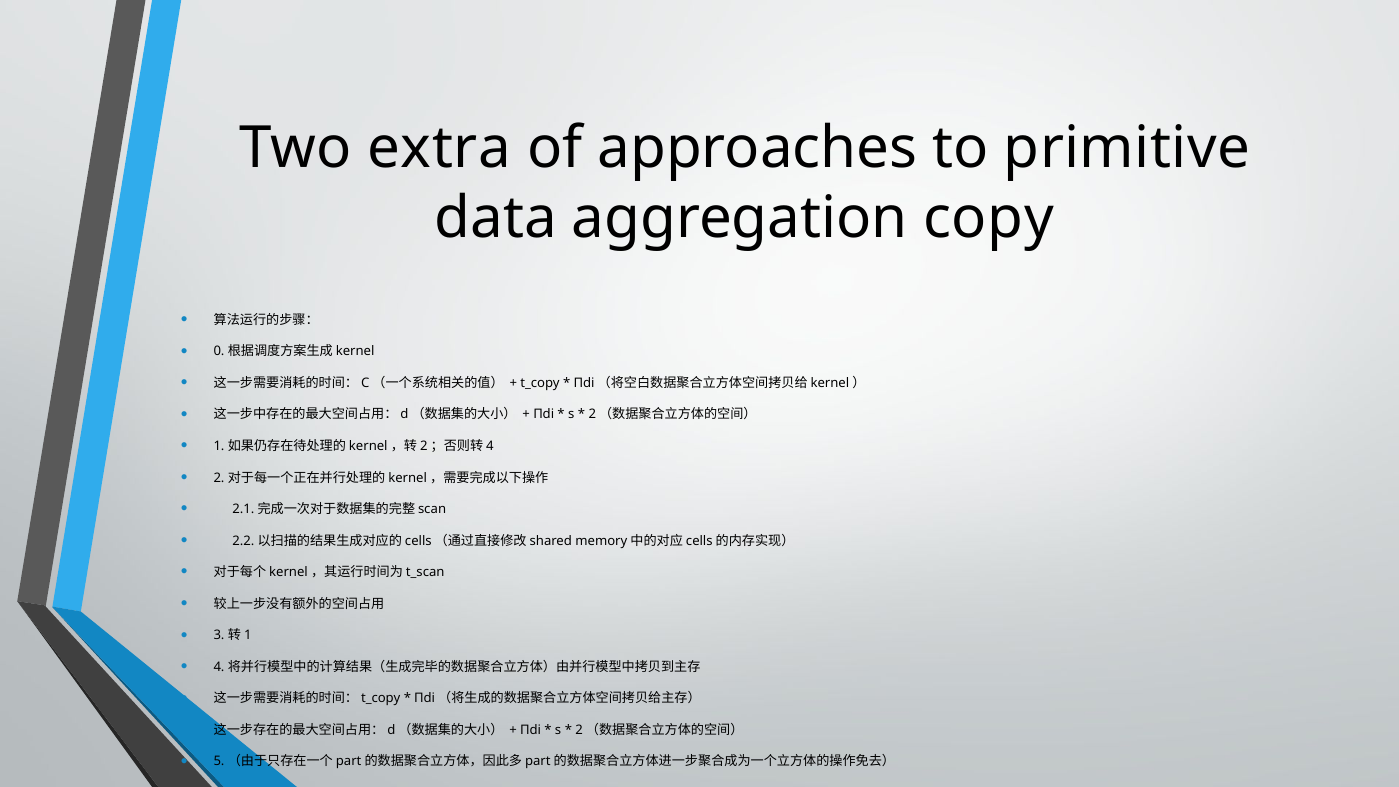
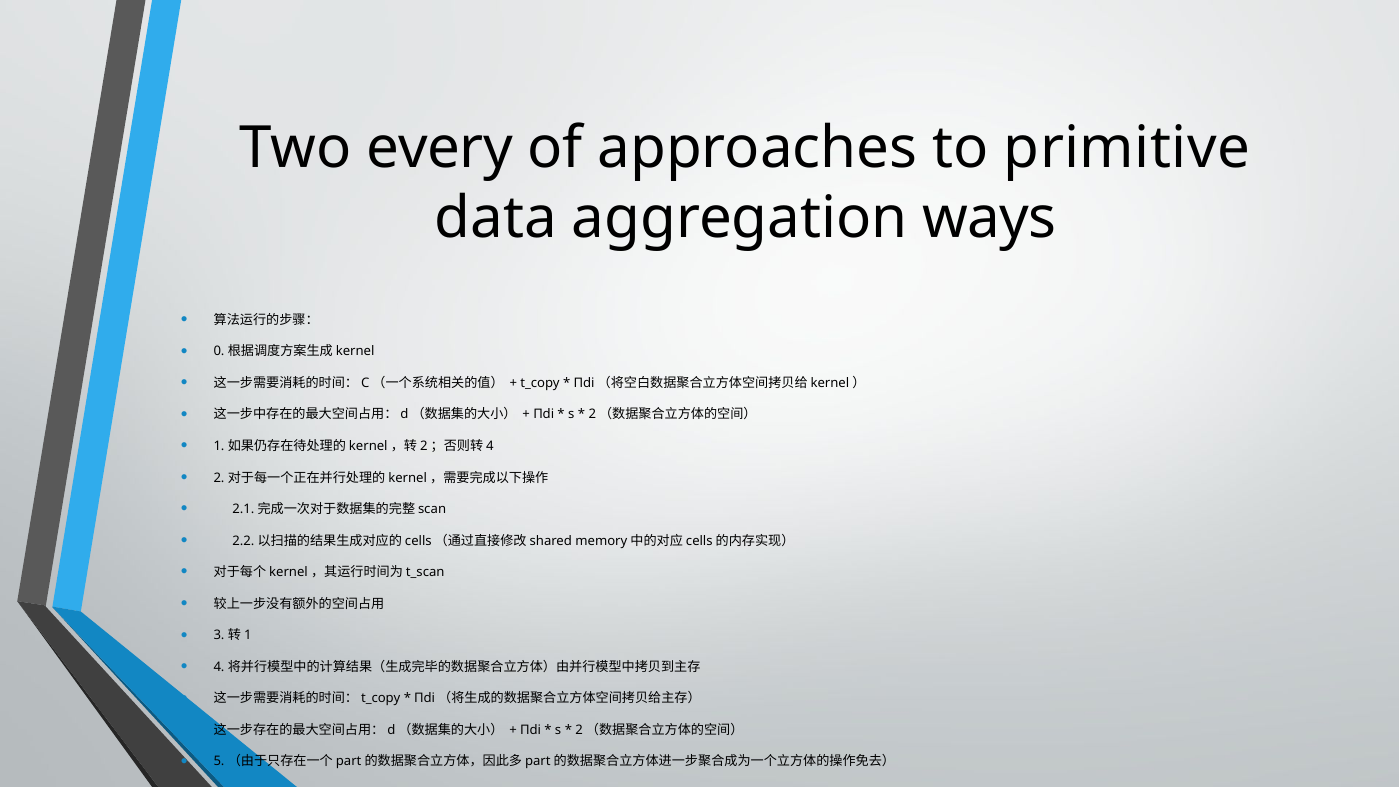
extra: extra -> every (440, 148)
copy: copy -> ways (989, 218)
